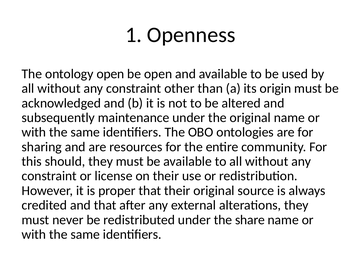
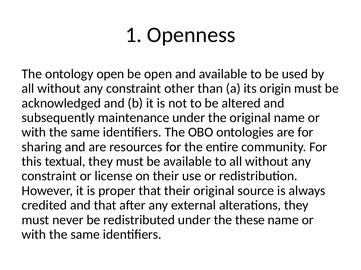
should: should -> textual (65, 162)
share: share -> these (250, 220)
